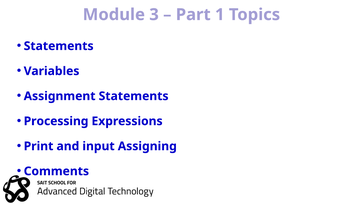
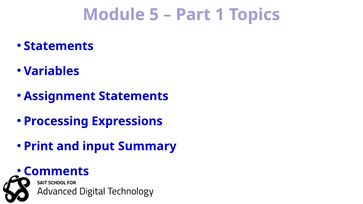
3: 3 -> 5 (154, 15)
Assigning: Assigning -> Summary (147, 146)
